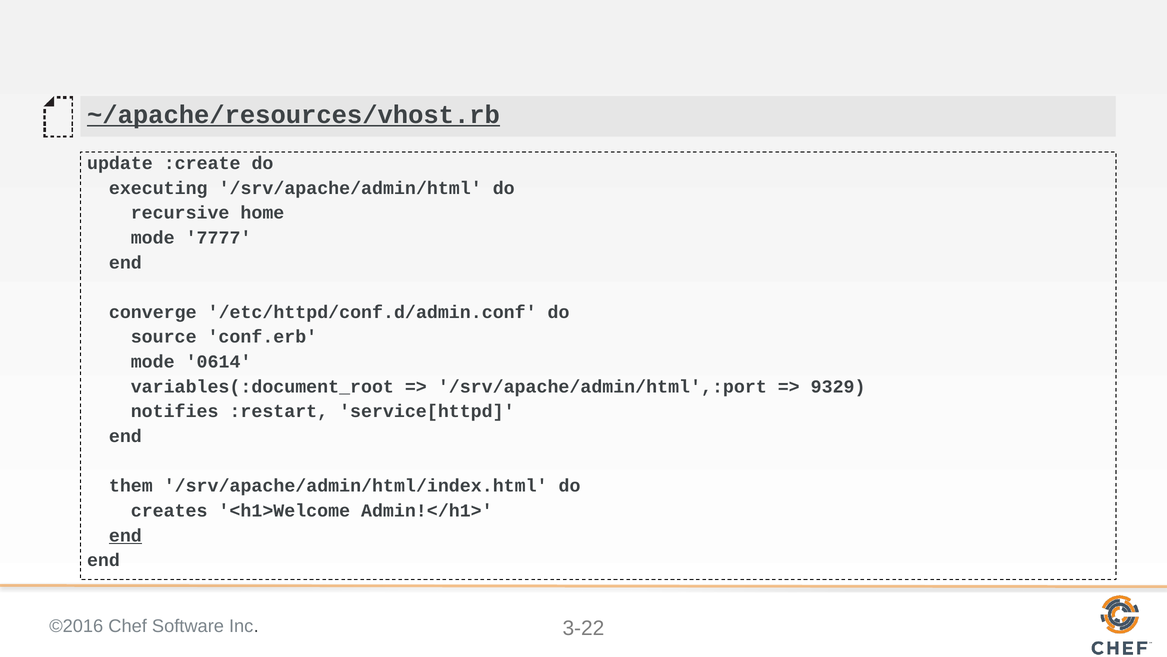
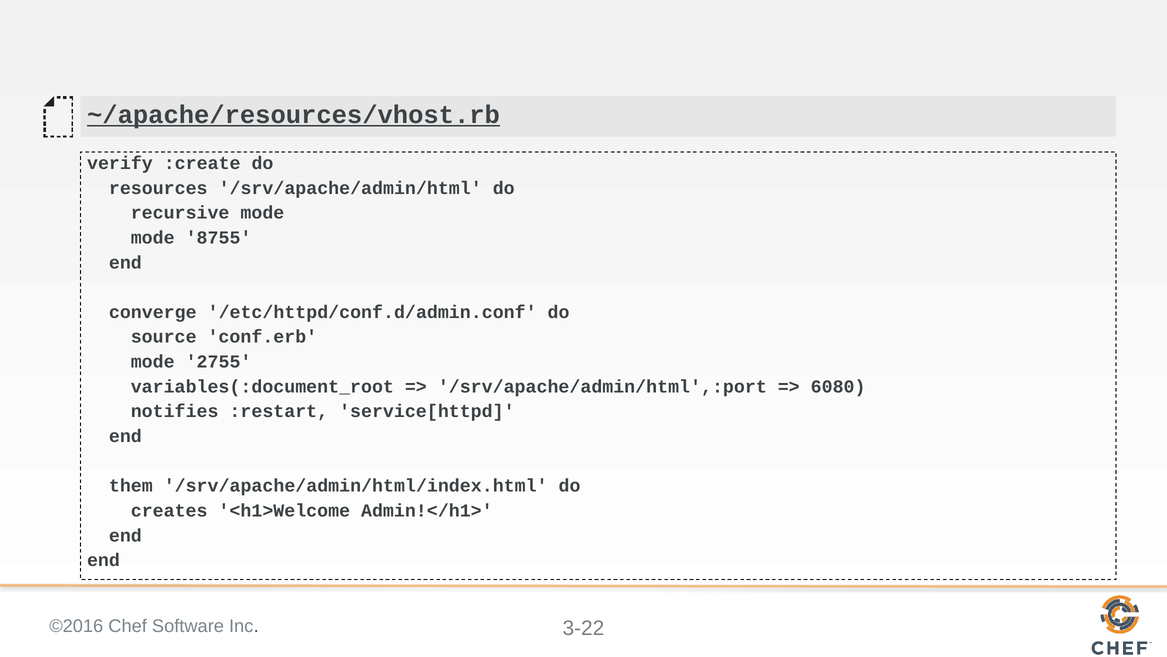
update: update -> verify (120, 163)
executing: executing -> resources (158, 188)
recursive home: home -> mode (262, 213)
7777: 7777 -> 8755 (219, 237)
0614: 0614 -> 2755 (219, 361)
9329: 9329 -> 6080 (838, 386)
end underline: present -> none (125, 535)
